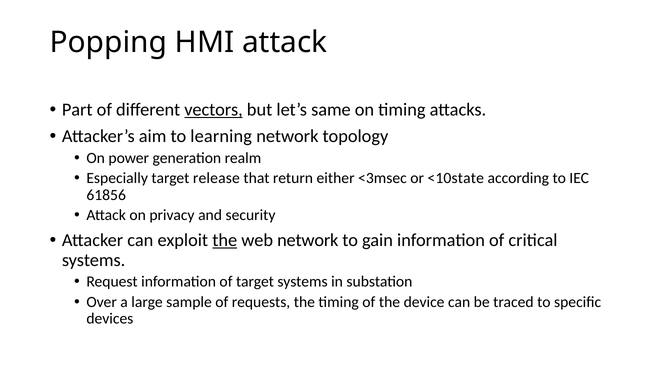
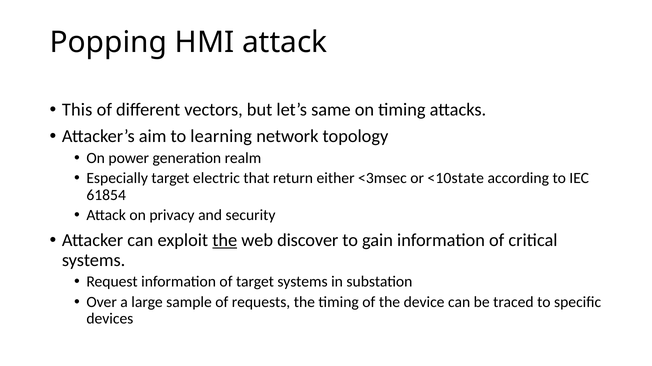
Part: Part -> This (77, 110)
vectors underline: present -> none (214, 110)
release: release -> electric (216, 179)
61856: 61856 -> 61854 (106, 195)
web network: network -> discover (308, 241)
